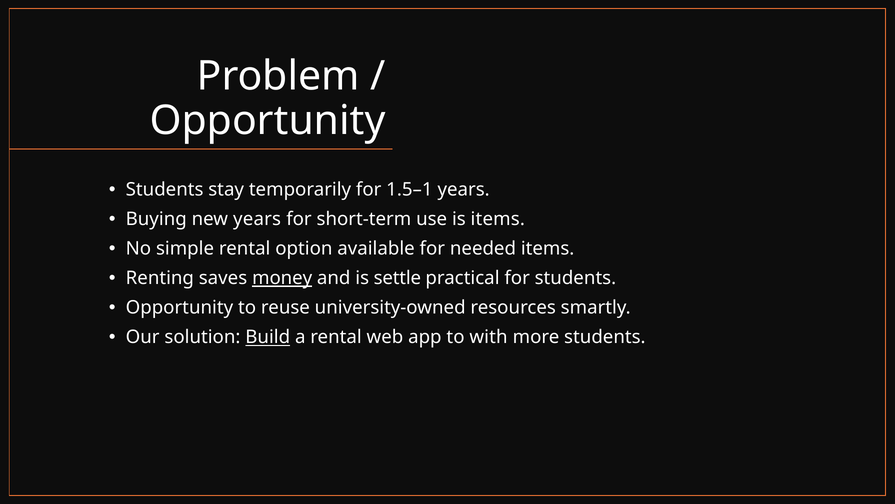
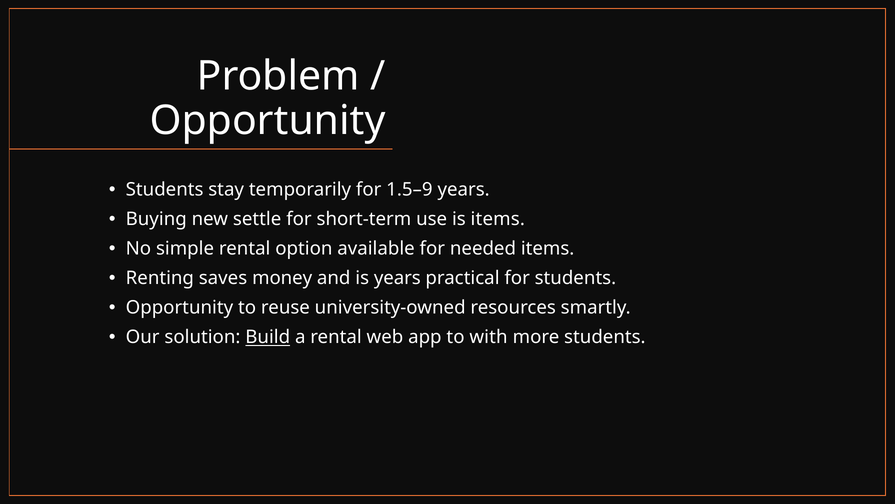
1.5–1: 1.5–1 -> 1.5–9 (409, 189)
new years: years -> settle (257, 219)
money underline: present -> none (282, 278)
is settle: settle -> years (397, 278)
